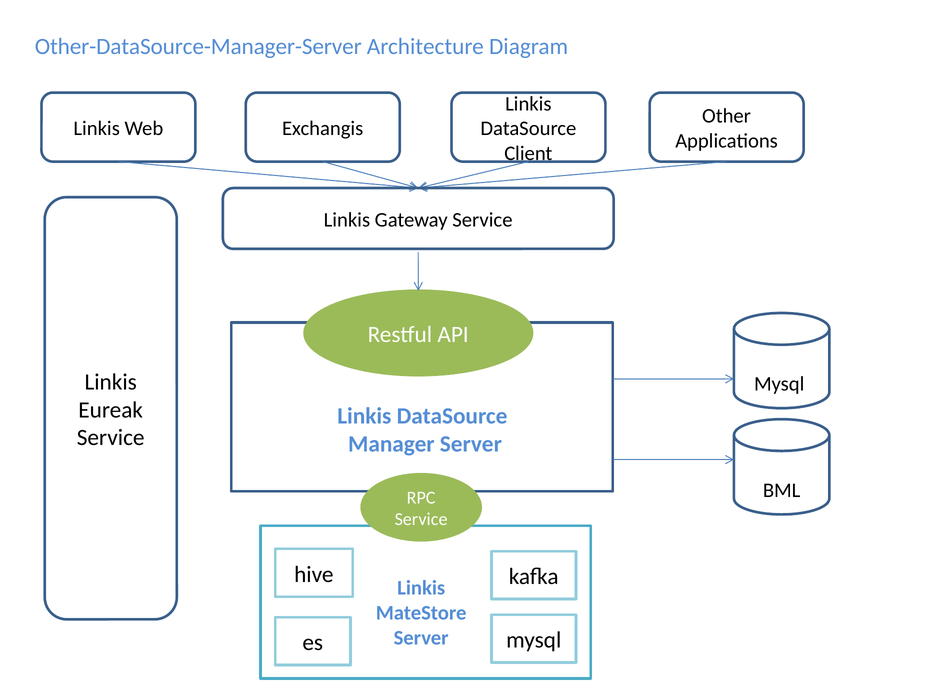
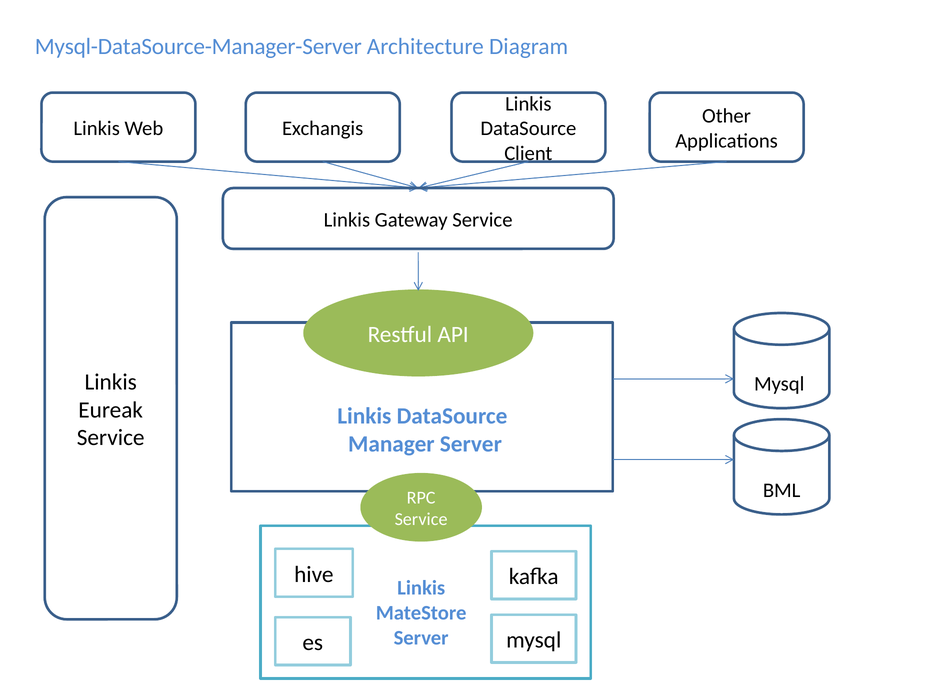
Other-DataSource-Manager-Server: Other-DataSource-Manager-Server -> Mysql-DataSource-Manager-Server (198, 47)
